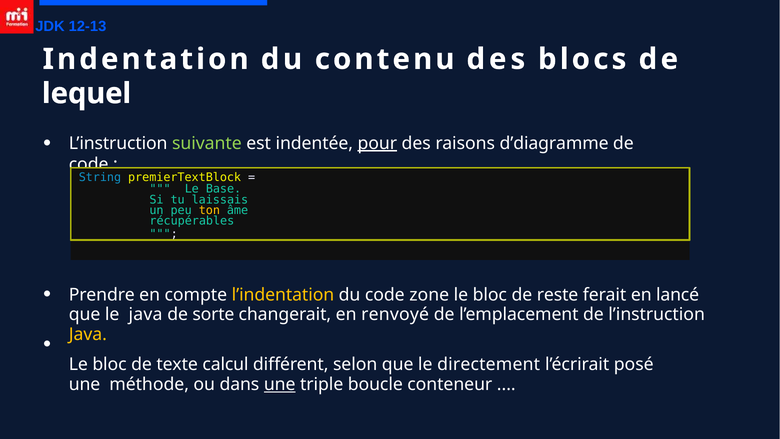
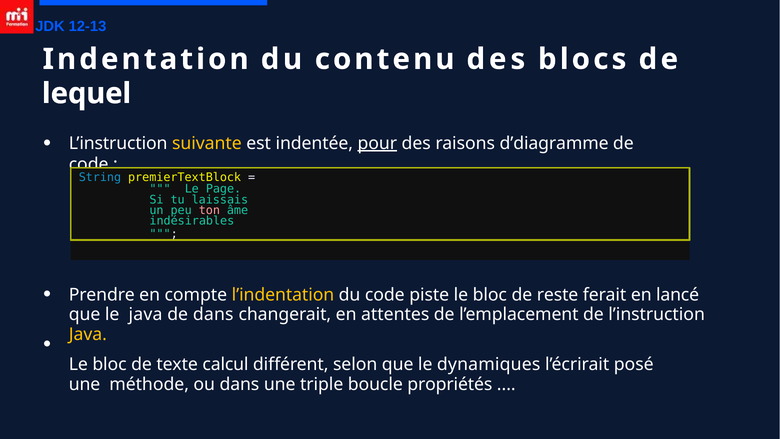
suivante colour: light green -> yellow (207, 143)
Base: Base -> Page (224, 189)
ton colour: yellow -> pink (209, 210)
récupérables: récupérables -> indésirables (192, 221)
zone: zone -> piste (429, 295)
de sorte: sorte -> dans (213, 314)
renvoyé: renvoyé -> attentes (395, 314)
directement: directement -> dynamiques (489, 364)
une underline: present -> none (280, 384)
conteneur: conteneur -> propriétés (450, 384)
